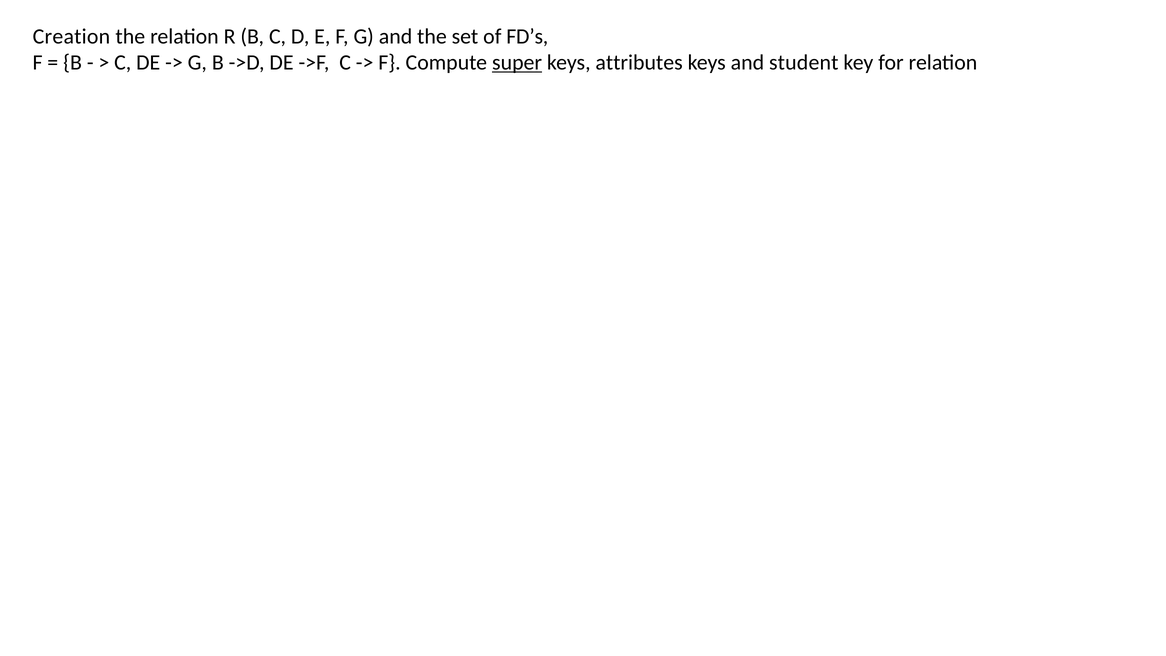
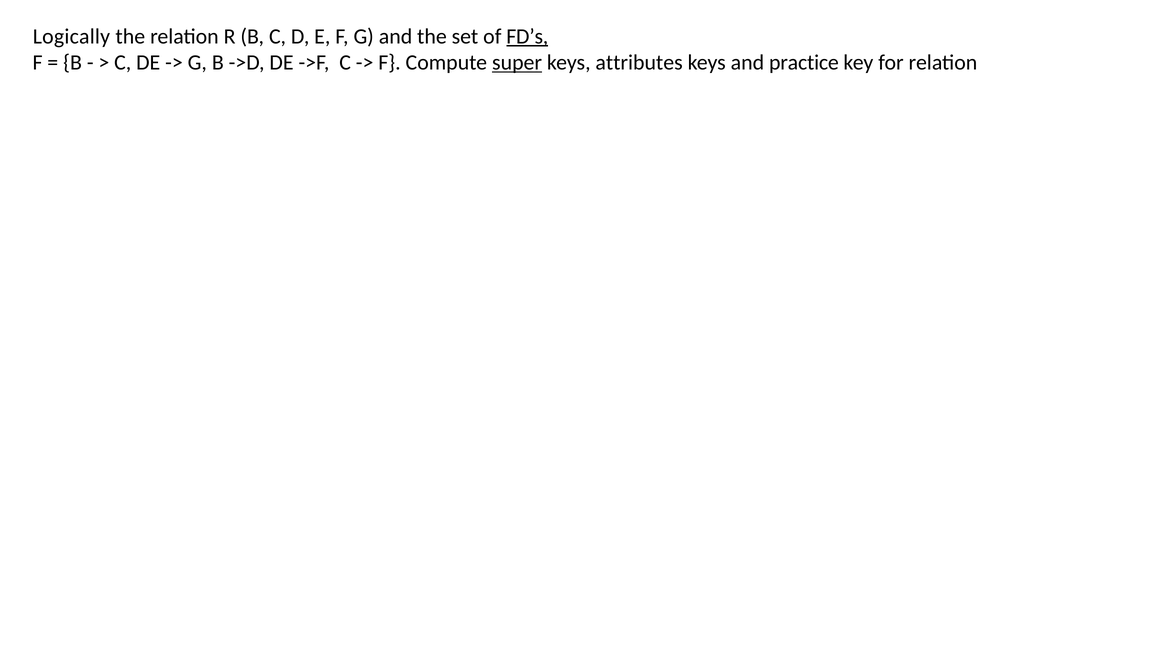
Creation: Creation -> Logically (71, 36)
FD’s underline: none -> present (527, 36)
student: student -> practice (804, 63)
